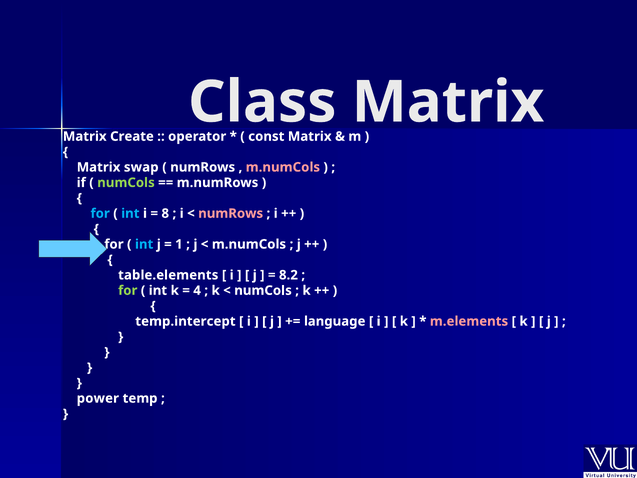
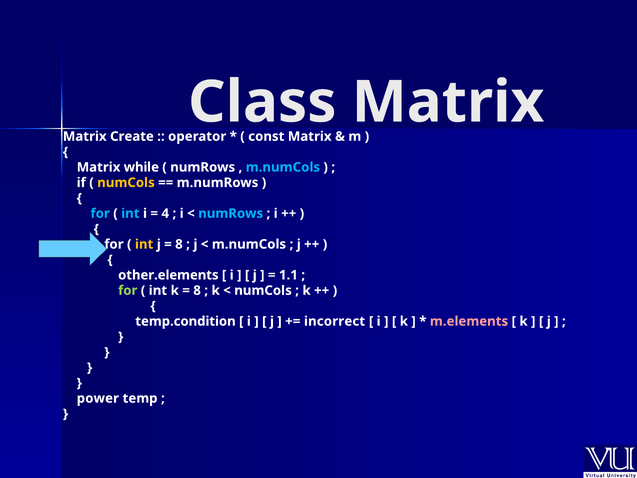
swap: swap -> while (141, 167)
m.numCols colour: pink -> light blue (283, 167)
numCols colour: light green -> yellow (126, 183)
8: 8 -> 4 (165, 213)
numRows colour: pink -> light blue (231, 213)
int colour: light blue -> yellow (144, 244)
1: 1 -> 8 (179, 244)
table.elements: table.elements -> other.elements (168, 275)
8.2: 8.2 -> 1.1 (288, 275)
4: 4 -> 8 (197, 290)
temp.intercept: temp.intercept -> temp.condition (186, 321)
language: language -> incorrect (335, 321)
